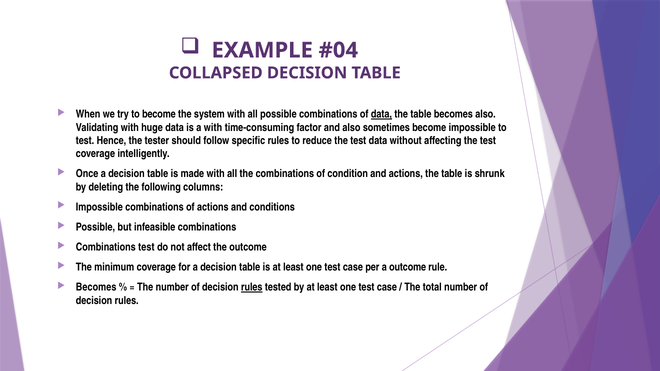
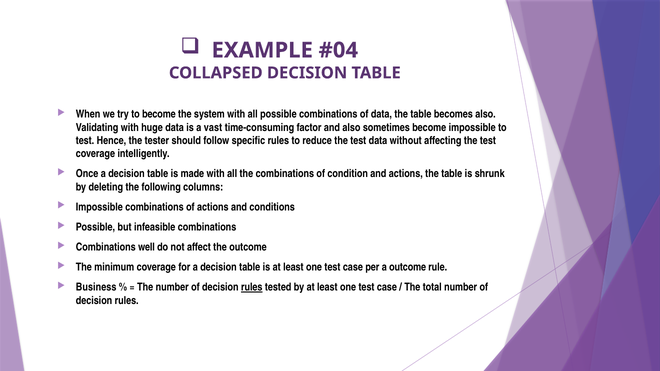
data underline: present -> none (381, 114)
a with: with -> vast (213, 128)
Combinations test: test -> well (146, 247)
Becomes: Becomes -> Business (96, 288)
